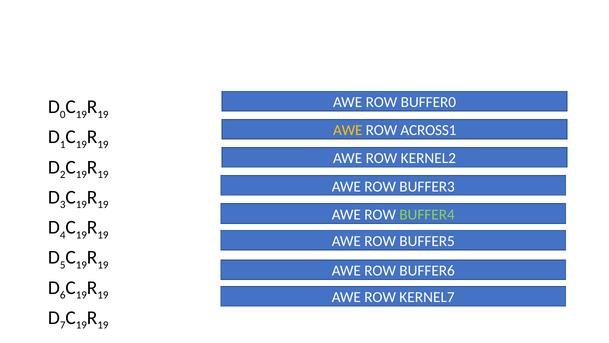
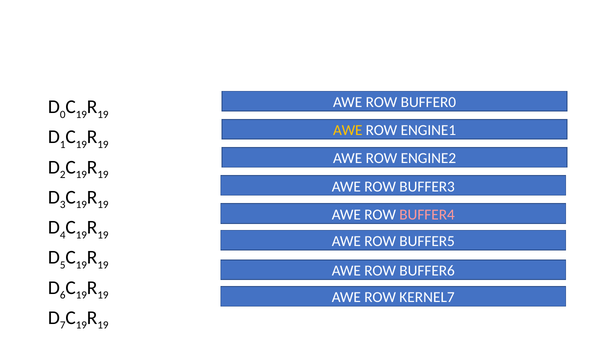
ACROSS1: ACROSS1 -> ENGINE1 (428, 130)
KERNEL2: KERNEL2 -> ENGINE2 (428, 158)
BUFFER4 colour: light green -> pink (427, 214)
